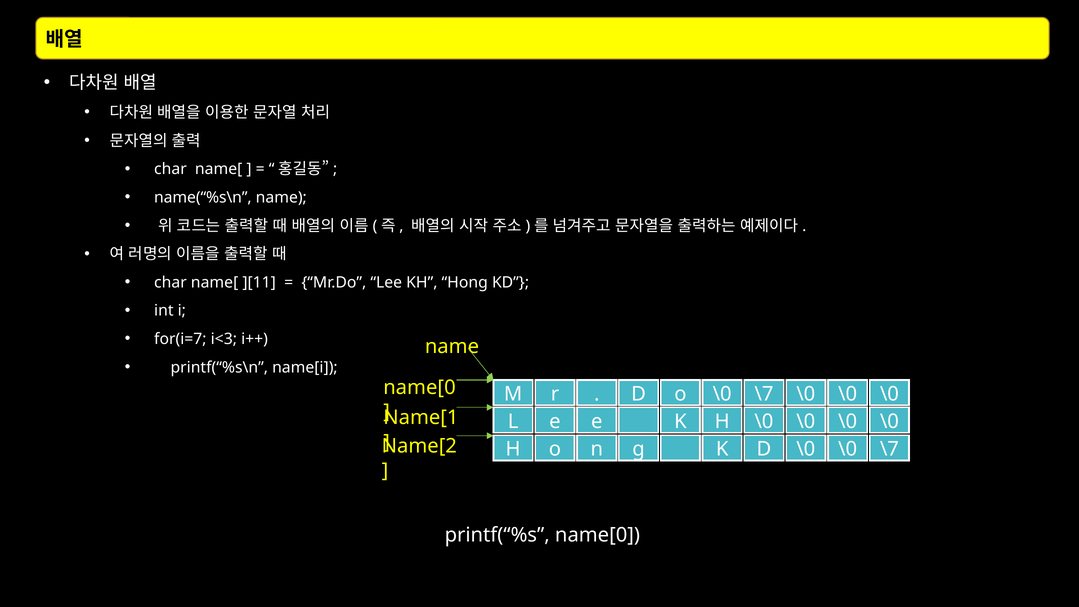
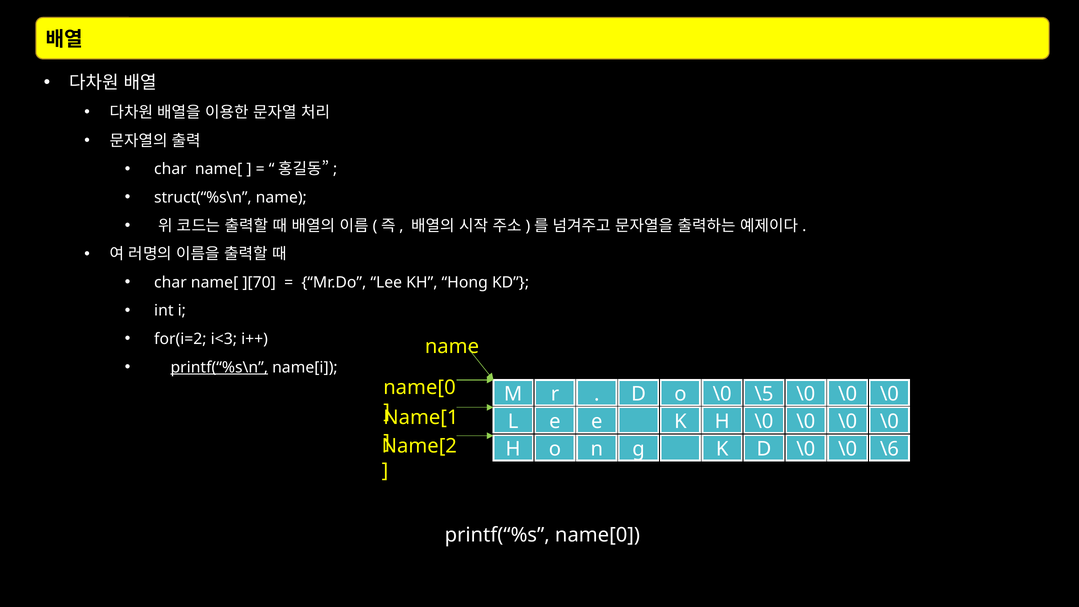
name(“%s\n: name(“%s\n -> struct(“%s\n (203, 197)
][11: ][11 -> ][70 (259, 282)
for(i=7: for(i=7 -> for(i=2 (180, 339)
printf(“%s\n underline: none -> present (219, 367)
o \7: \7 -> \5 (764, 394)
\0 \7: \7 -> \6 (889, 449)
